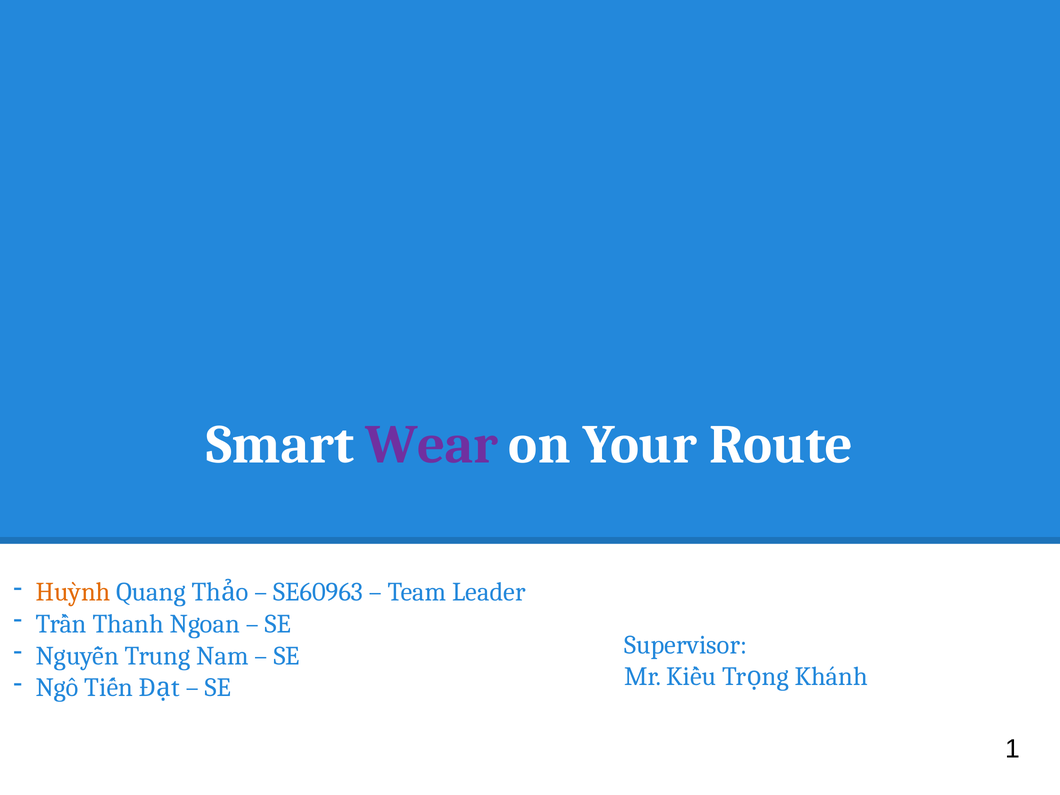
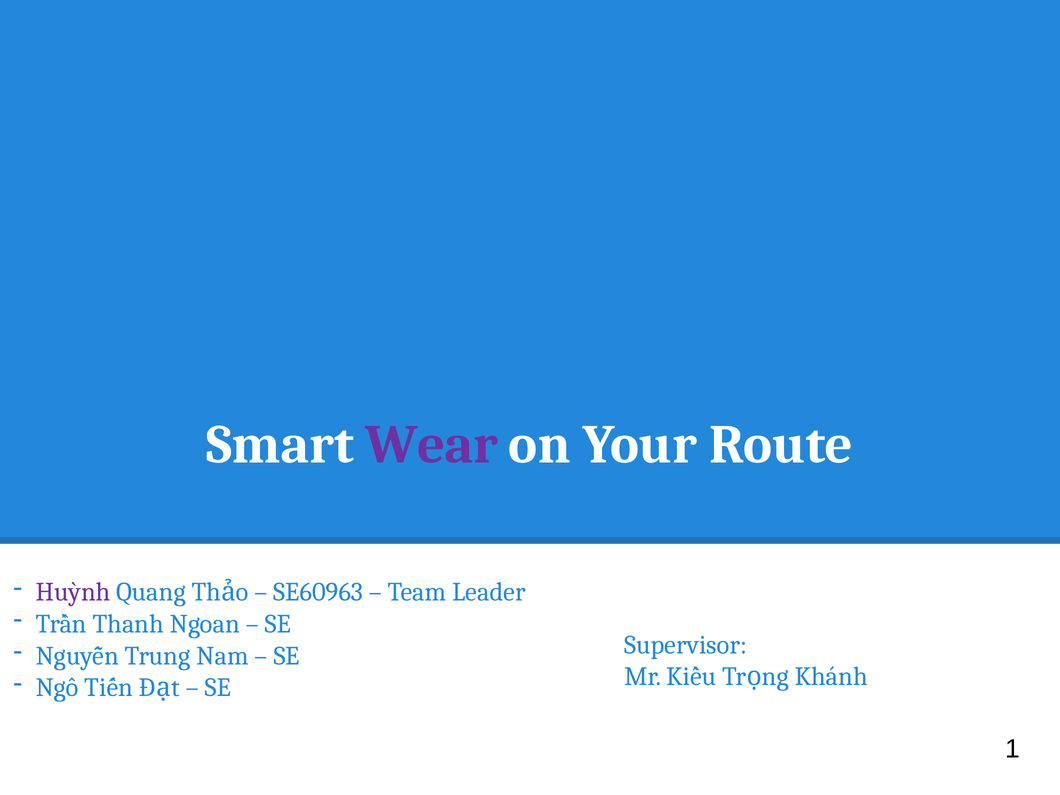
Huỳnh colour: orange -> purple (73, 592)
